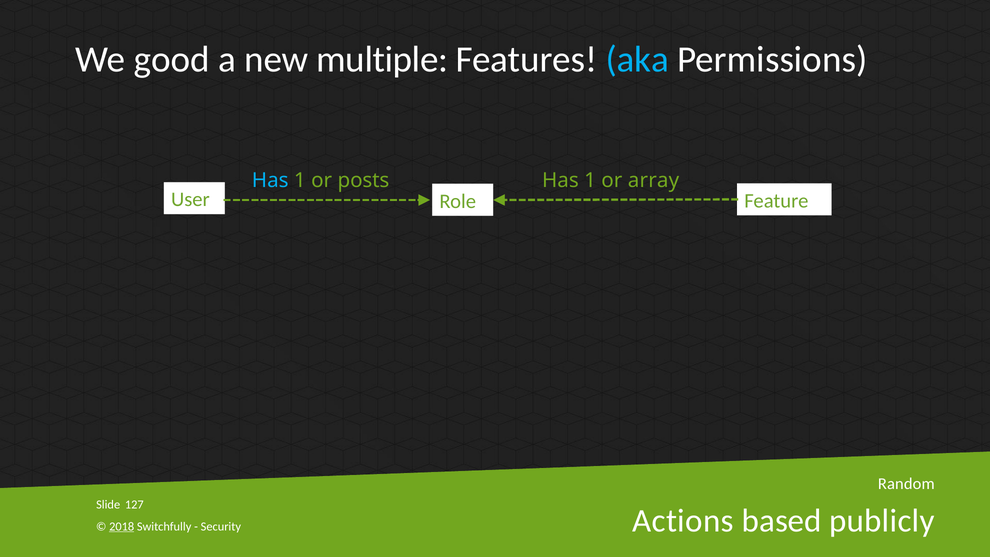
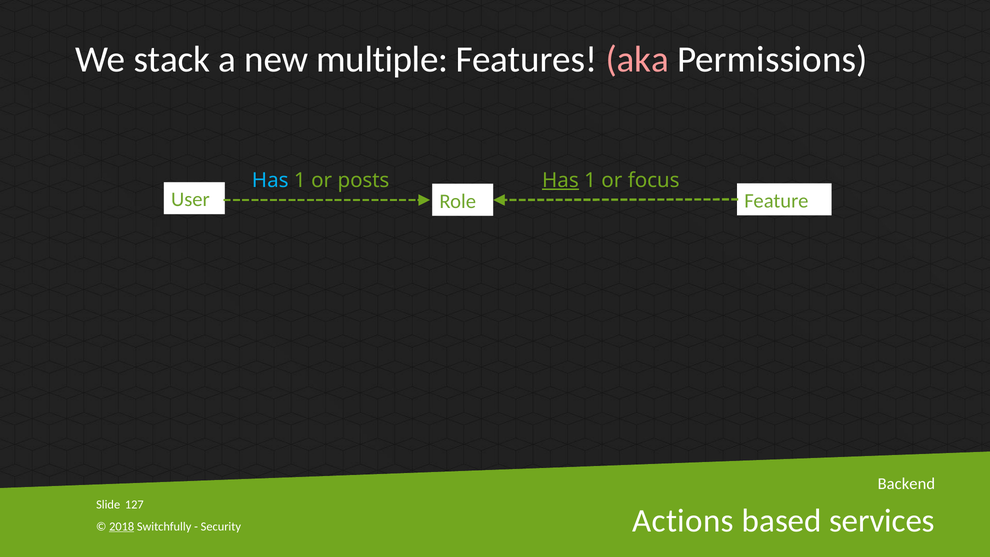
good: good -> stack (172, 60)
aka colour: light blue -> pink (637, 60)
Has underline: none -> present (560, 180)
array: array -> focus (654, 180)
Random: Random -> Backend (906, 484)
publicly: publicly -> services (882, 521)
